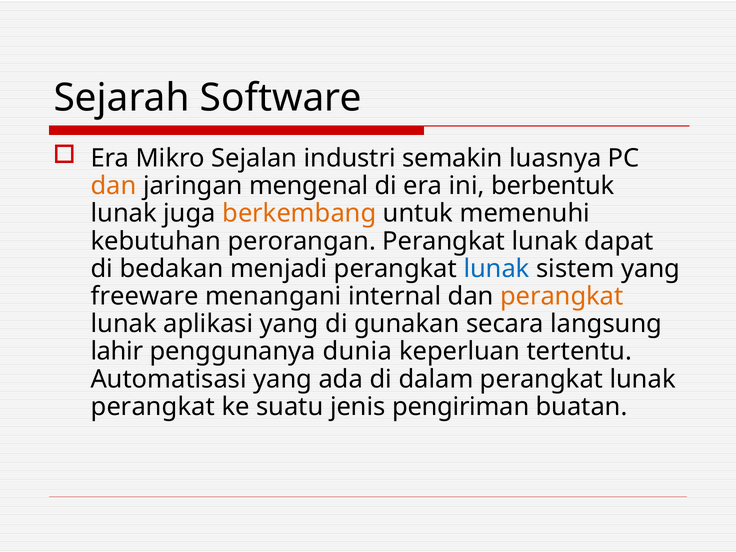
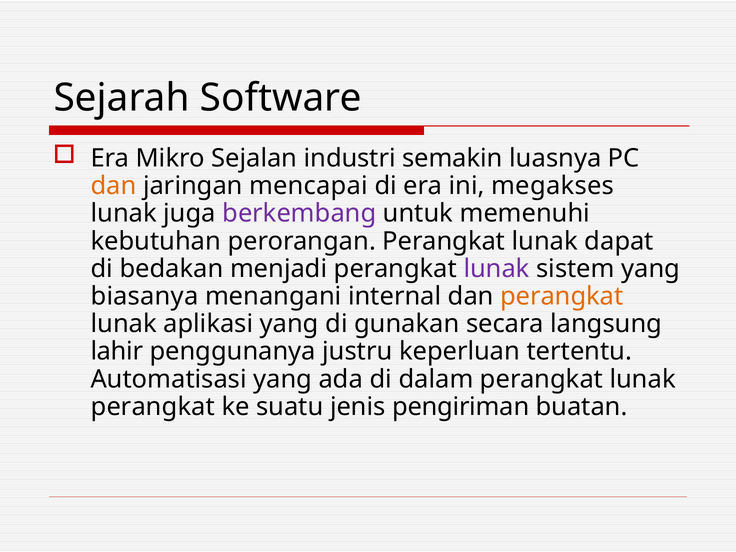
mengenal: mengenal -> mencapai (309, 186)
berbentuk: berbentuk -> megakses (553, 186)
berkembang colour: orange -> purple (299, 214)
lunak colour: blue -> purple (497, 269)
freeware: freeware -> biasanya (145, 296)
dunia: dunia -> justru (357, 351)
